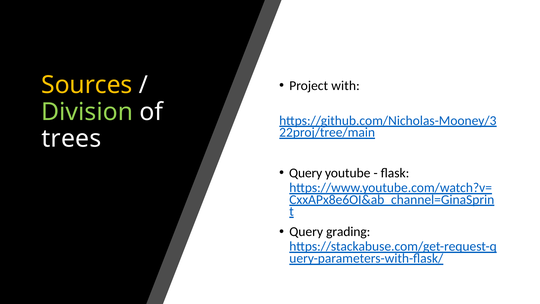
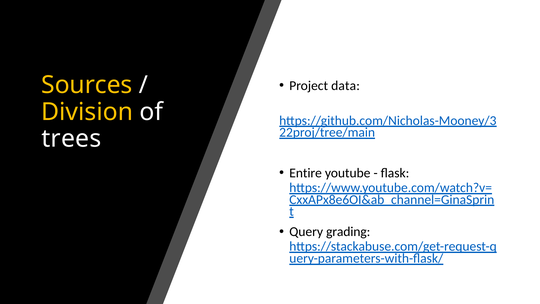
with: with -> data (346, 86)
Division colour: light green -> yellow (87, 112)
Query: Query -> Entire (306, 173)
